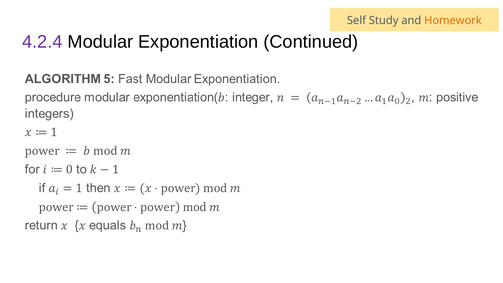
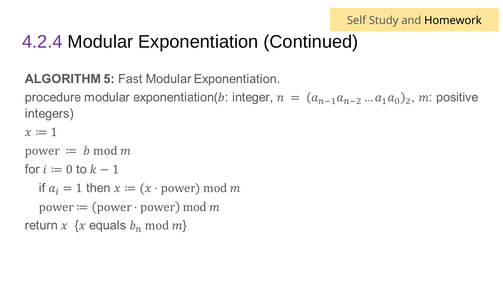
Homework colour: orange -> black (453, 20)
